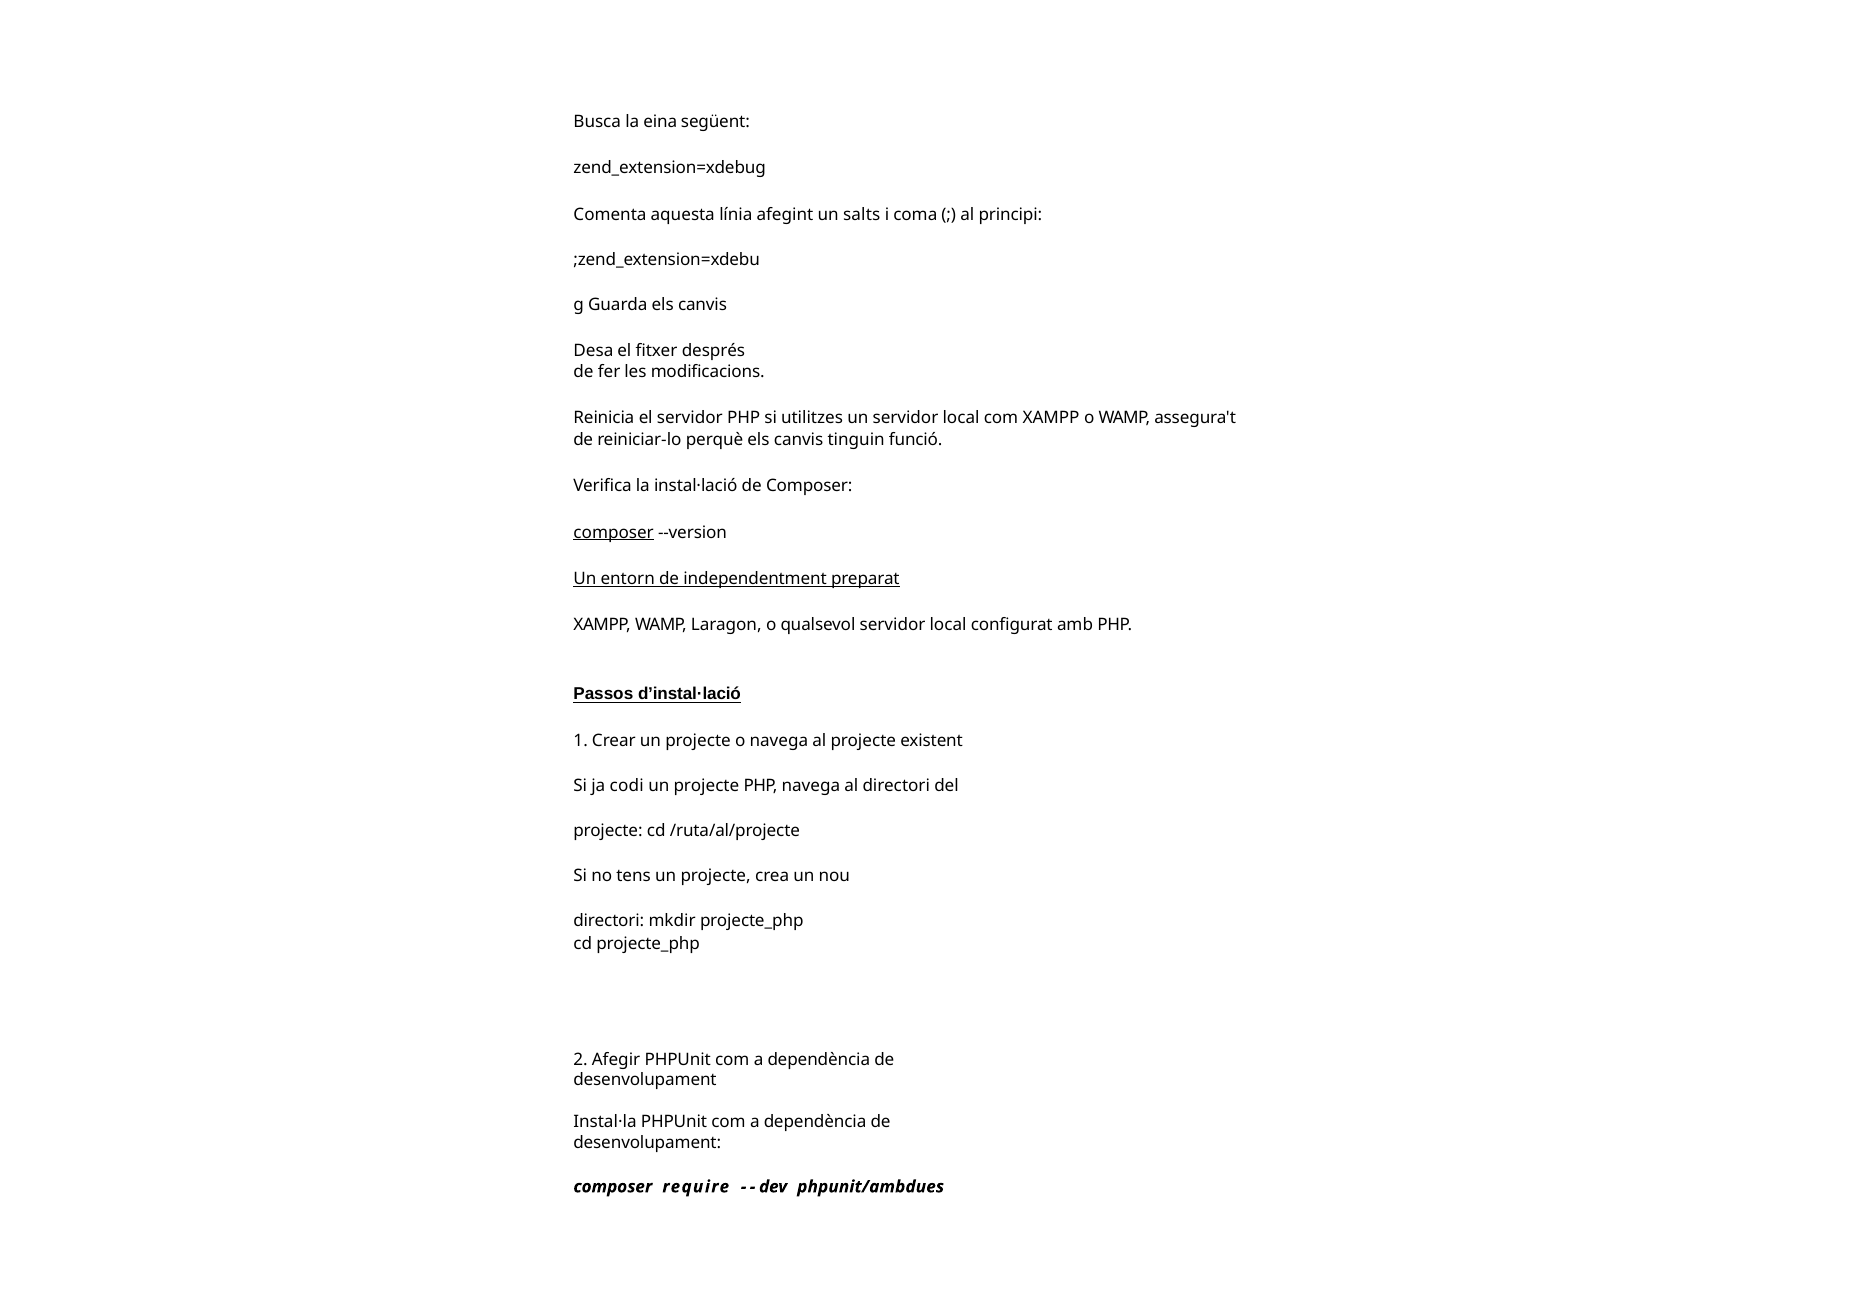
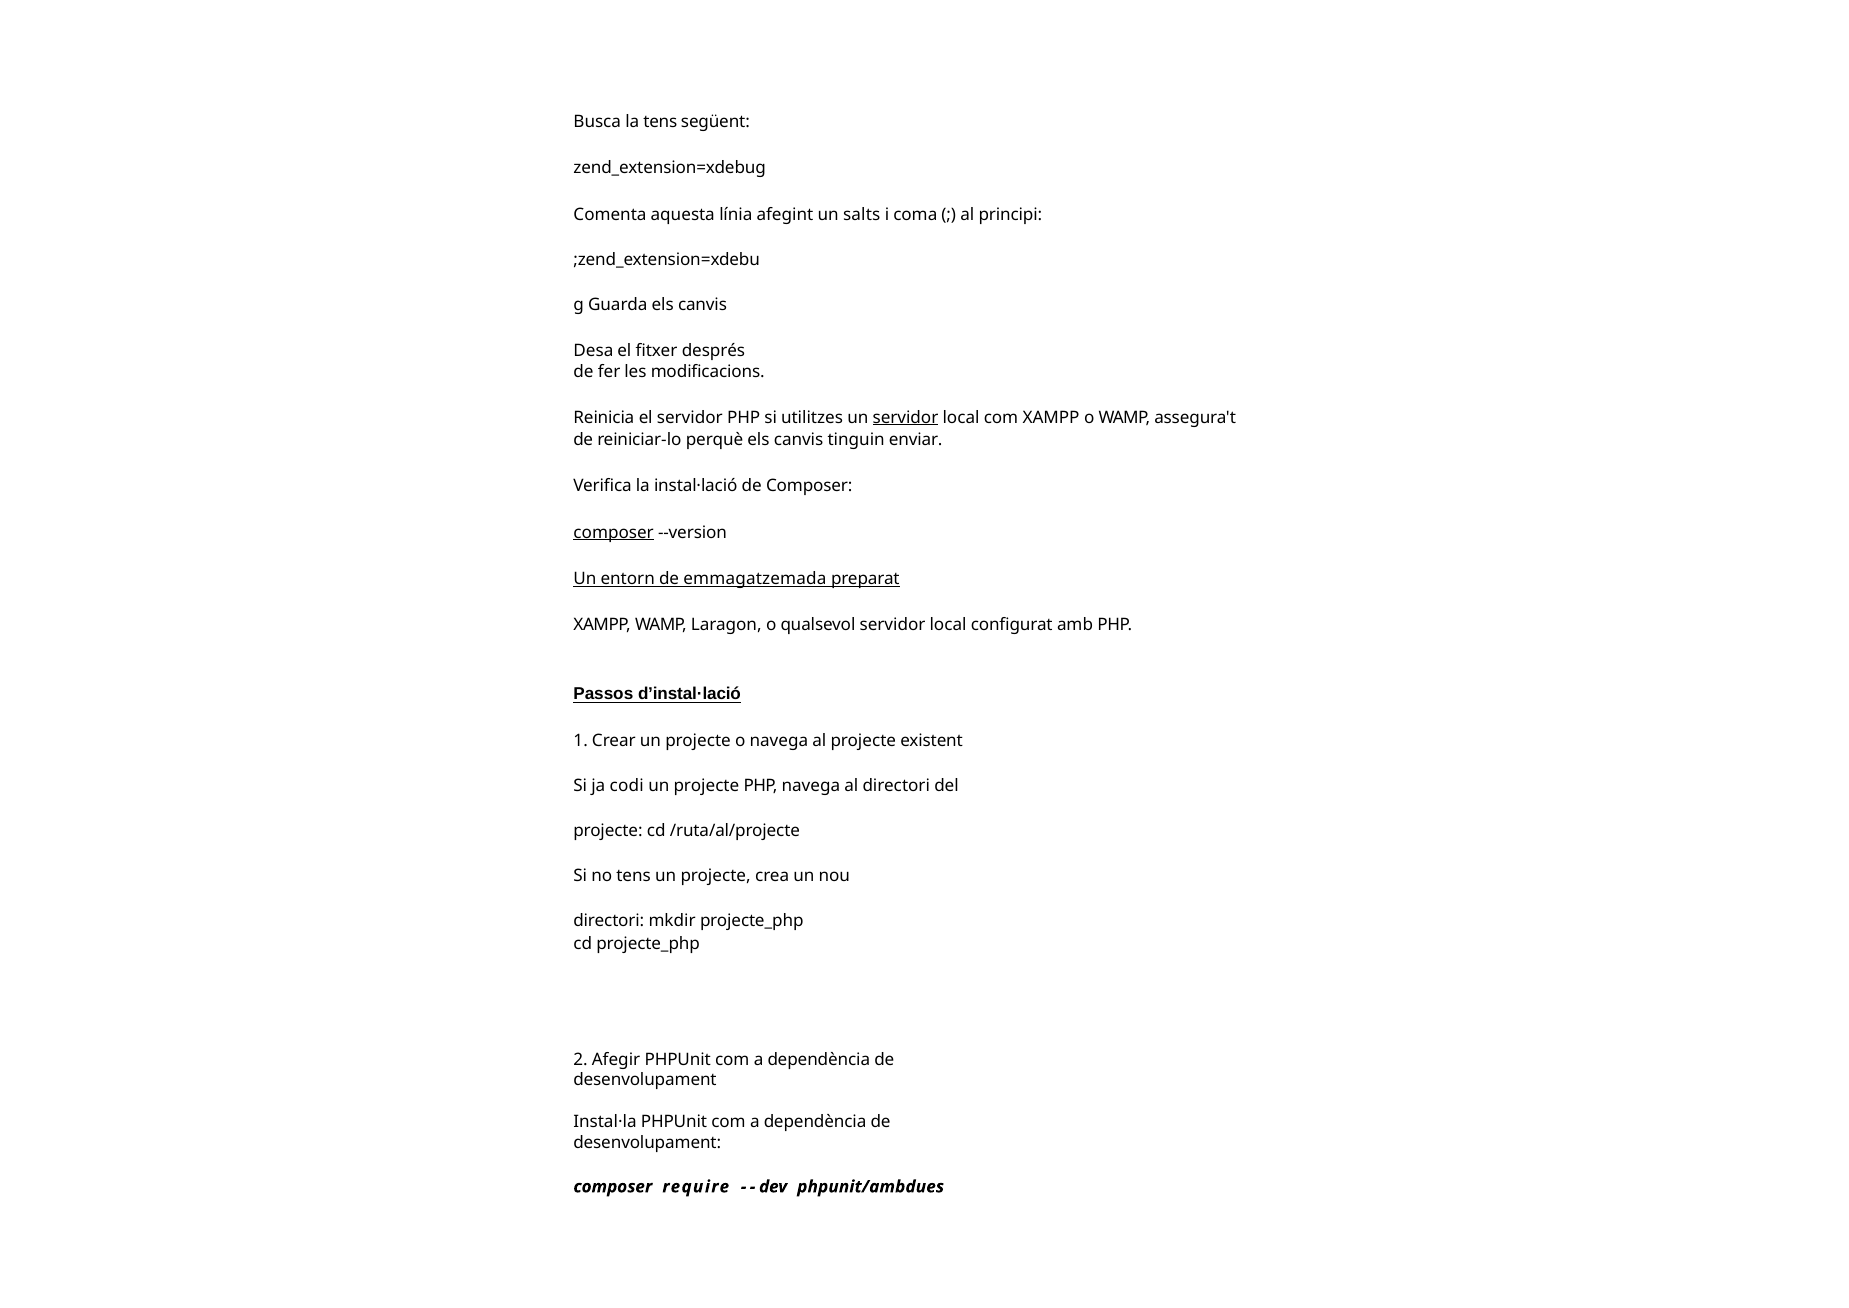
la eina: eina -> tens (660, 122)
servidor underline: none -> present (905, 417)
funció: funció -> enviar (916, 440)
independentment: independentment -> emmagatzemada (755, 578)
